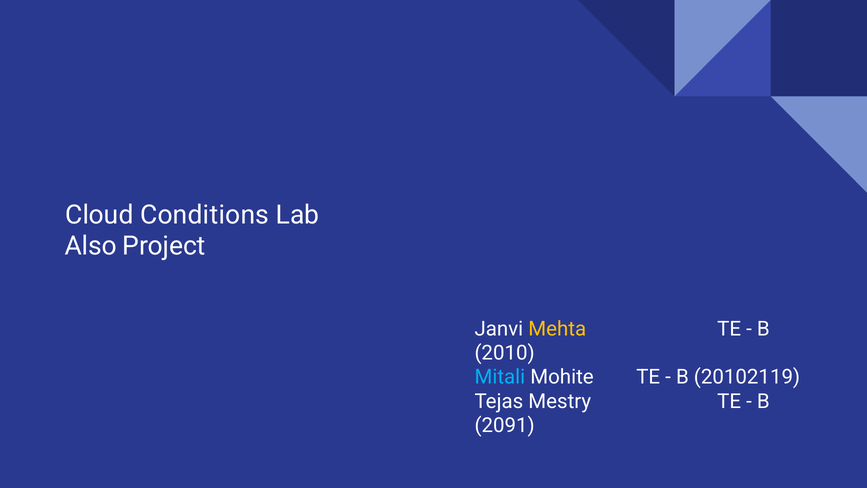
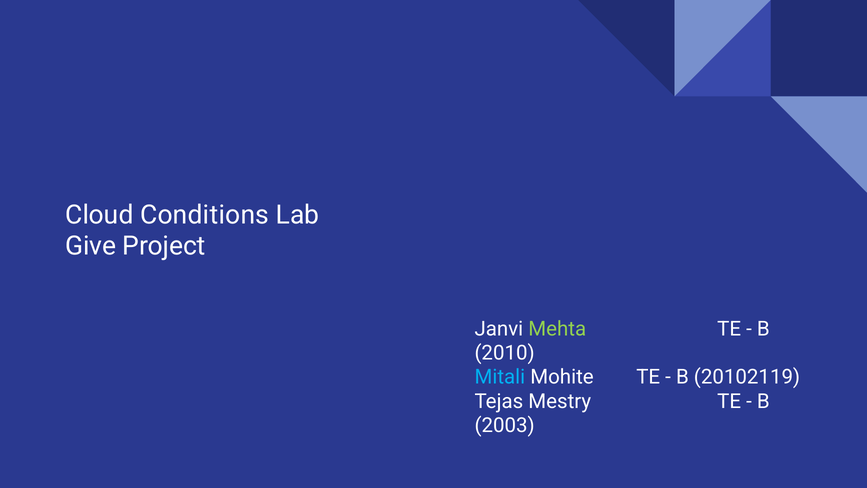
Also: Also -> Give (91, 246)
Mehta colour: yellow -> light green (557, 329)
2091: 2091 -> 2003 (505, 425)
